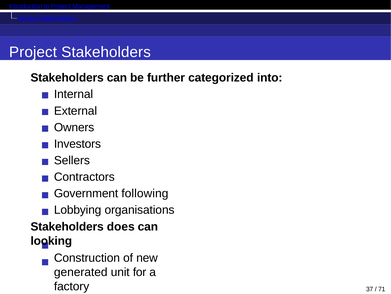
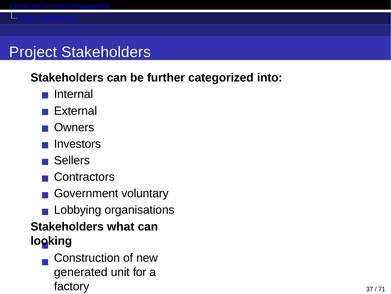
following: following -> voluntary (145, 193)
does: does -> what (121, 226)
